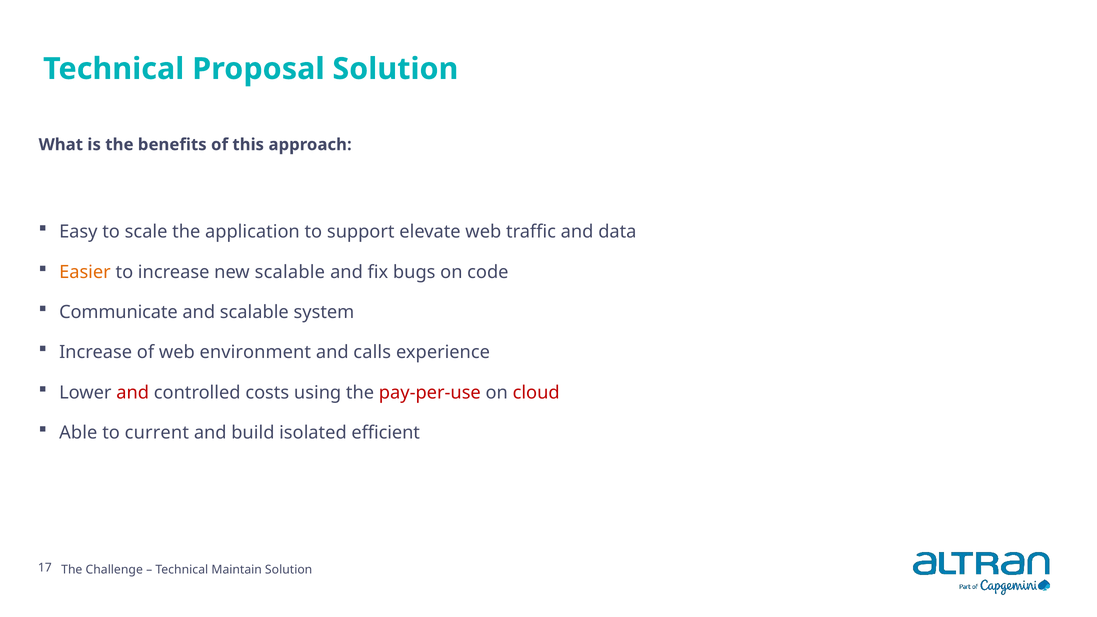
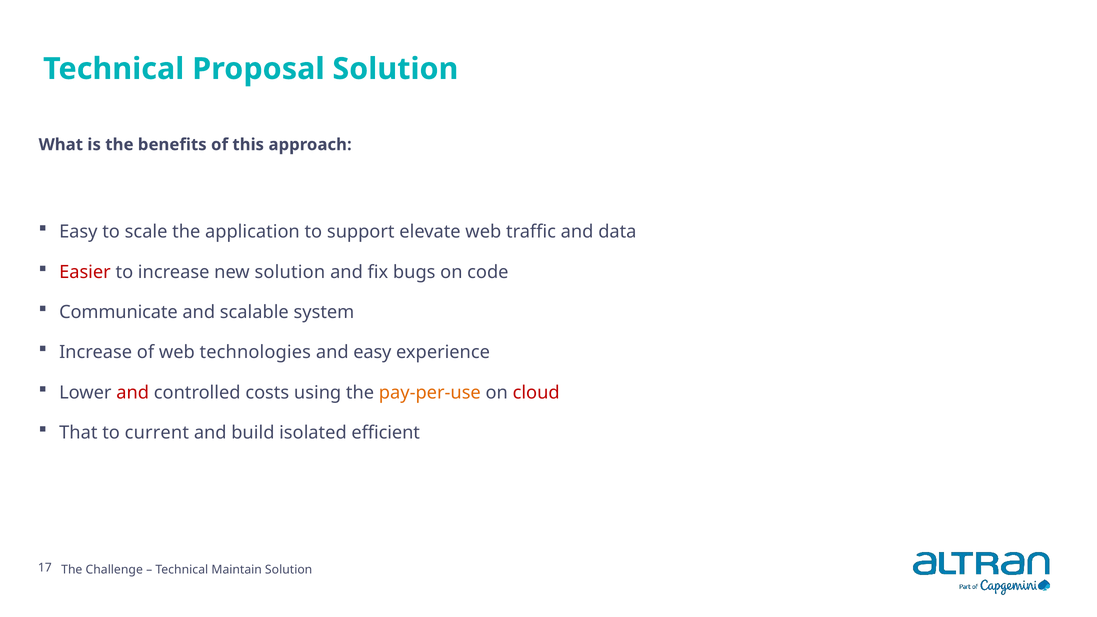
Easier colour: orange -> red (85, 272)
new scalable: scalable -> solution (290, 272)
environment: environment -> technologies (255, 352)
and calls: calls -> easy (372, 352)
pay-per-use colour: red -> orange (430, 393)
Able: Able -> That (78, 433)
